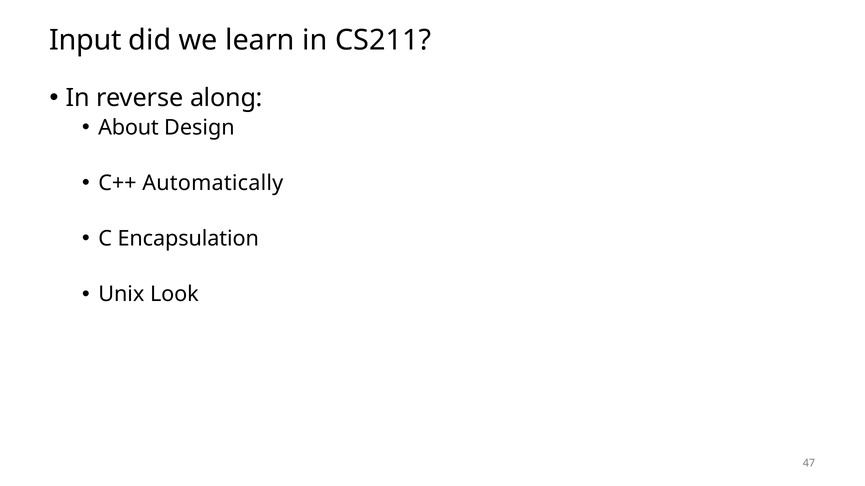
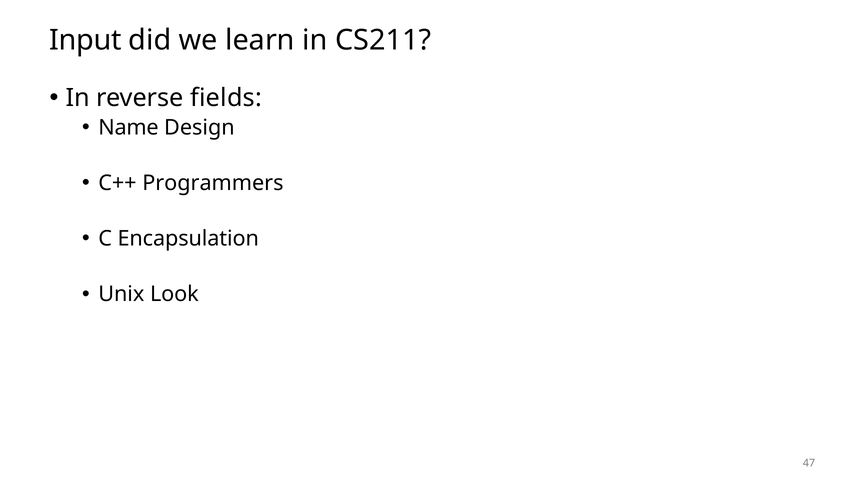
along: along -> fields (226, 98)
About: About -> Name (128, 128)
Automatically: Automatically -> Programmers (213, 183)
